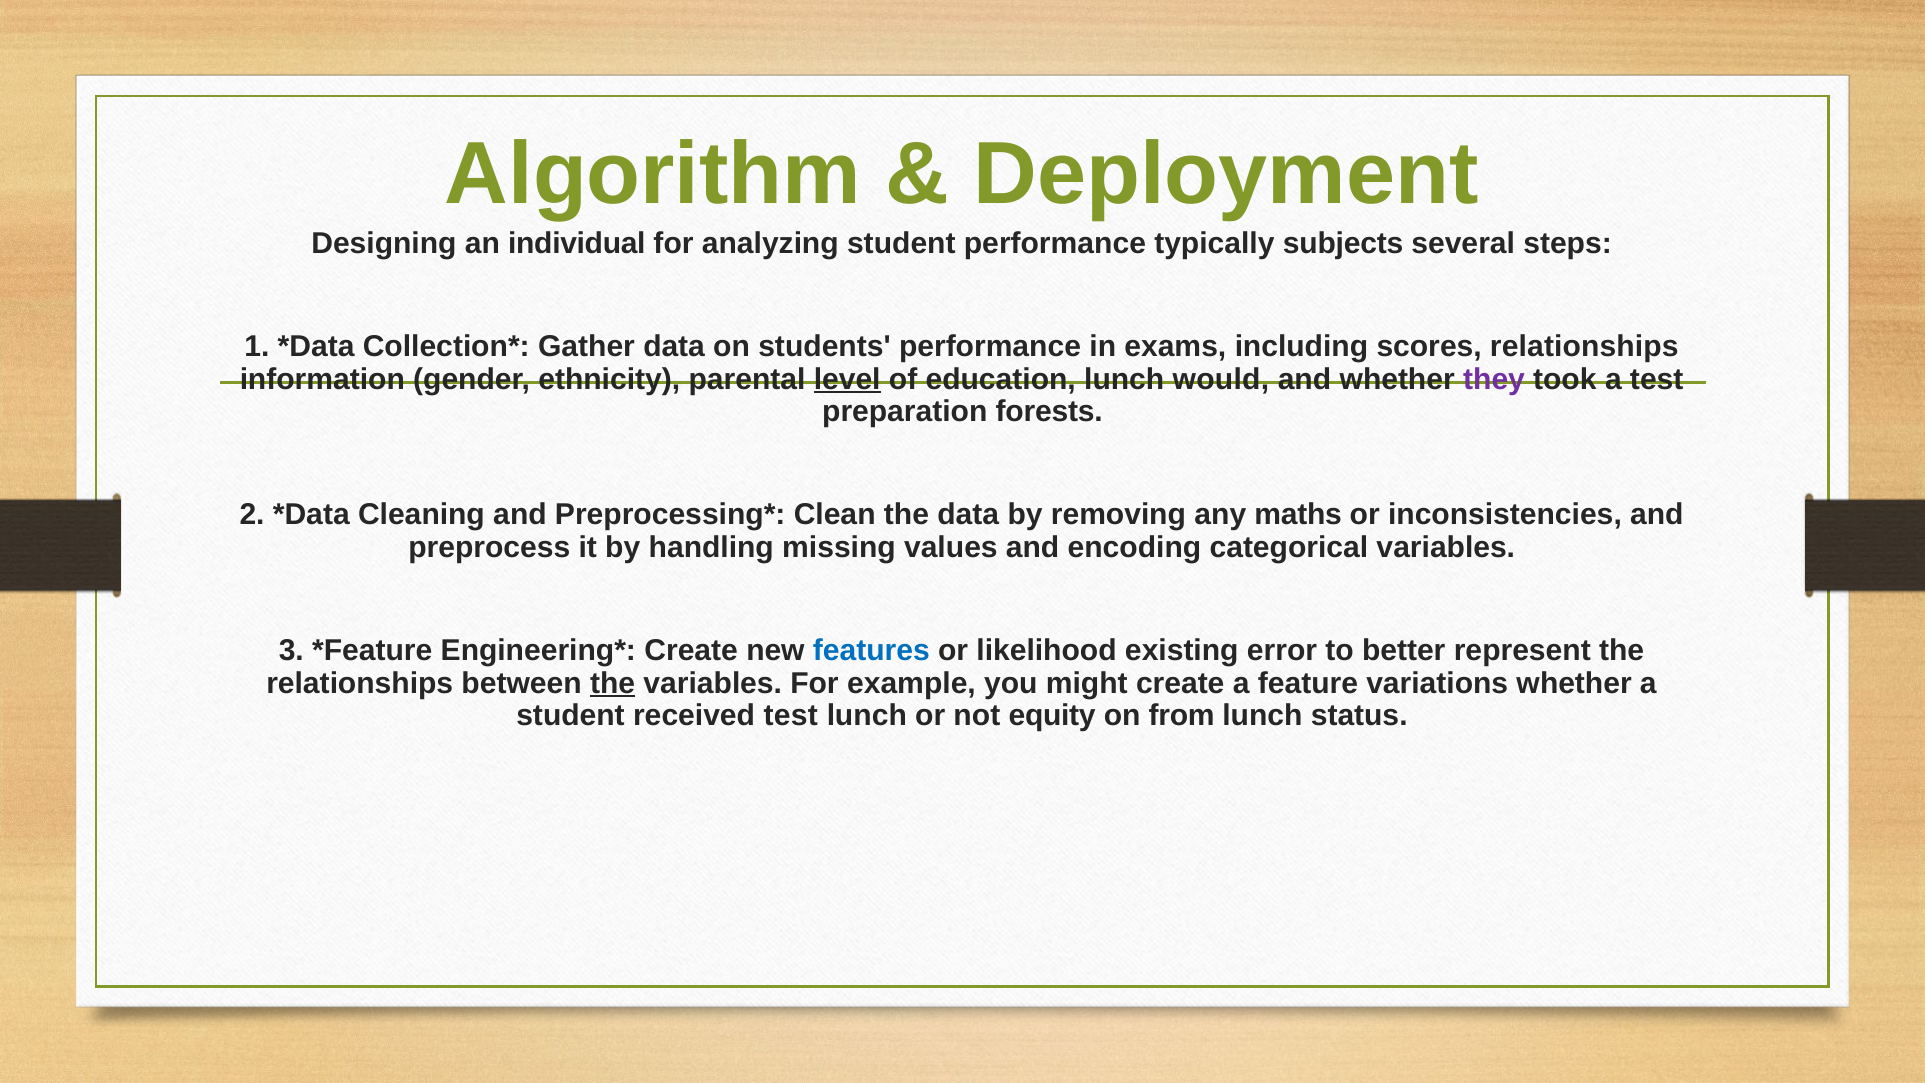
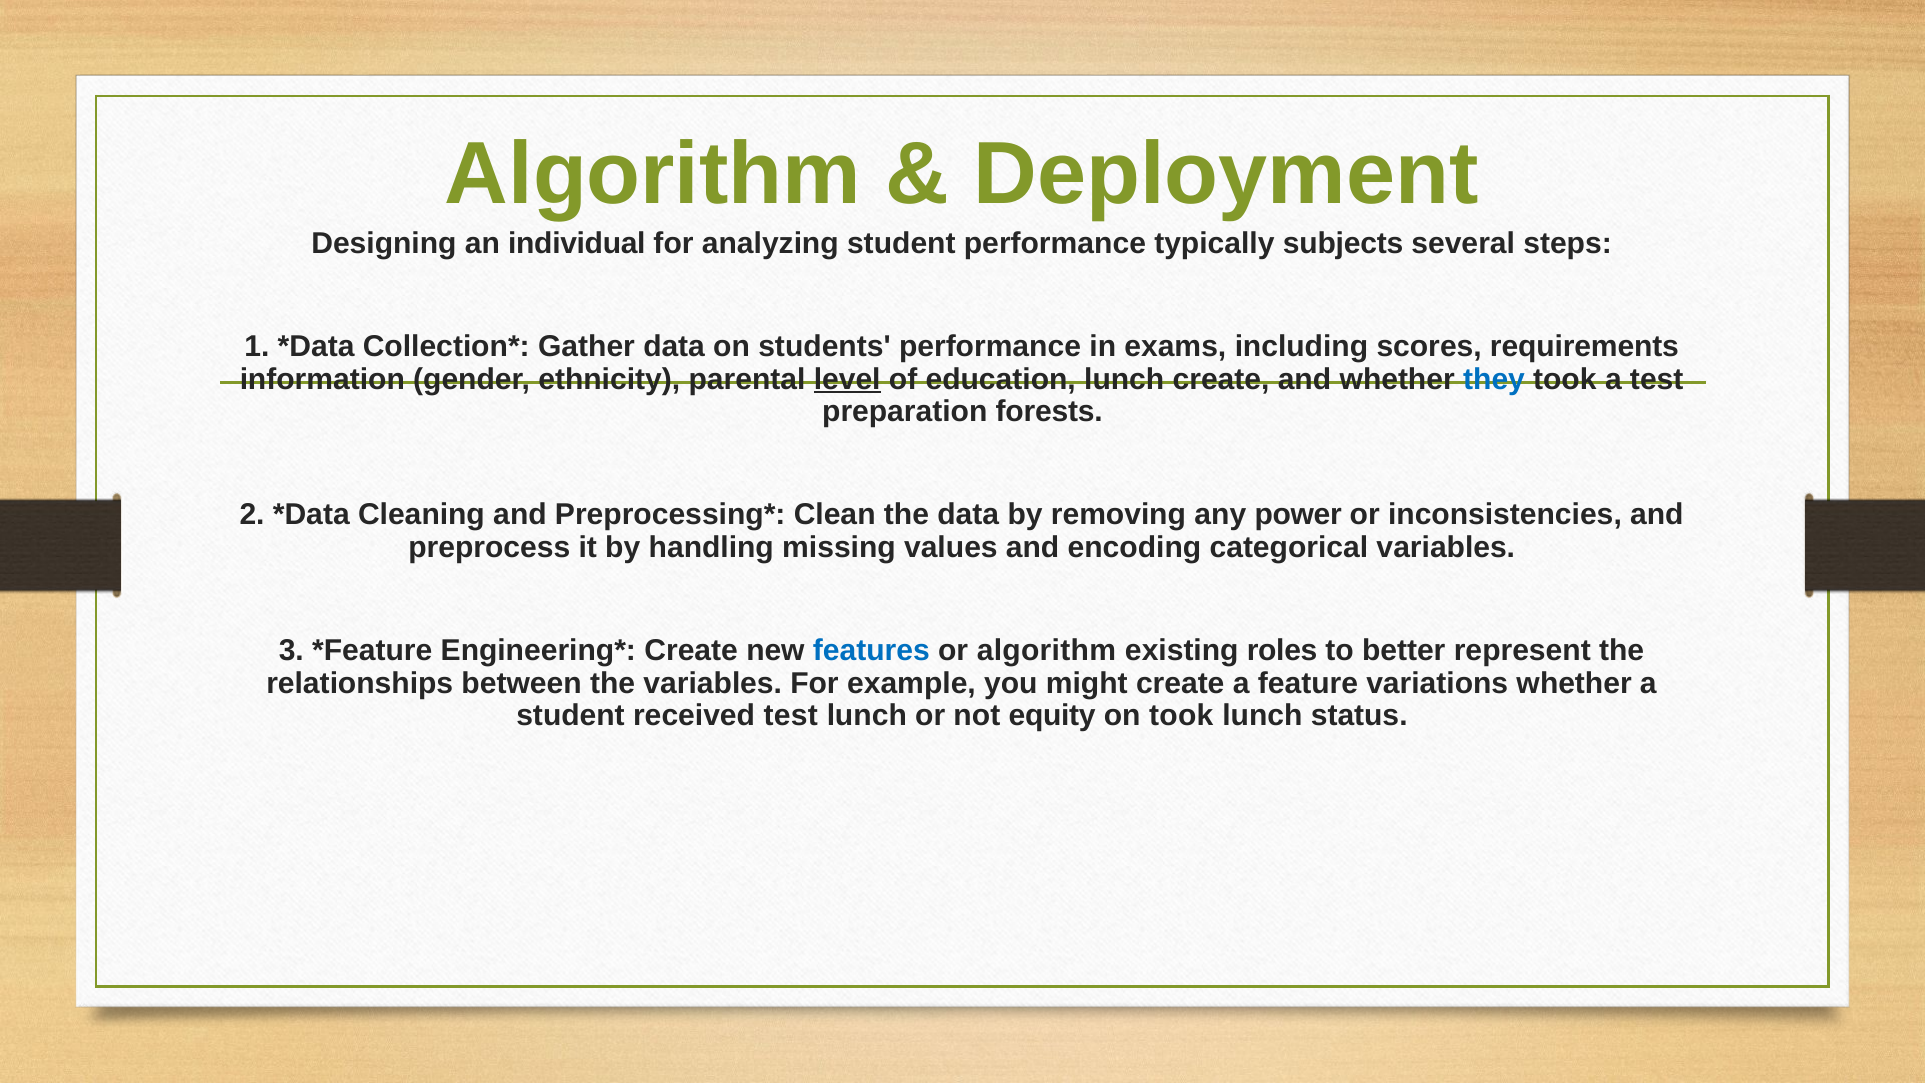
scores relationships: relationships -> requirements (1584, 347)
lunch would: would -> create (1221, 379)
they colour: purple -> blue (1494, 379)
maths: maths -> power (1298, 515)
or likelihood: likelihood -> algorithm (1046, 651)
error: error -> roles (1282, 651)
the underline: present -> none (613, 683)
on from: from -> took (1181, 716)
